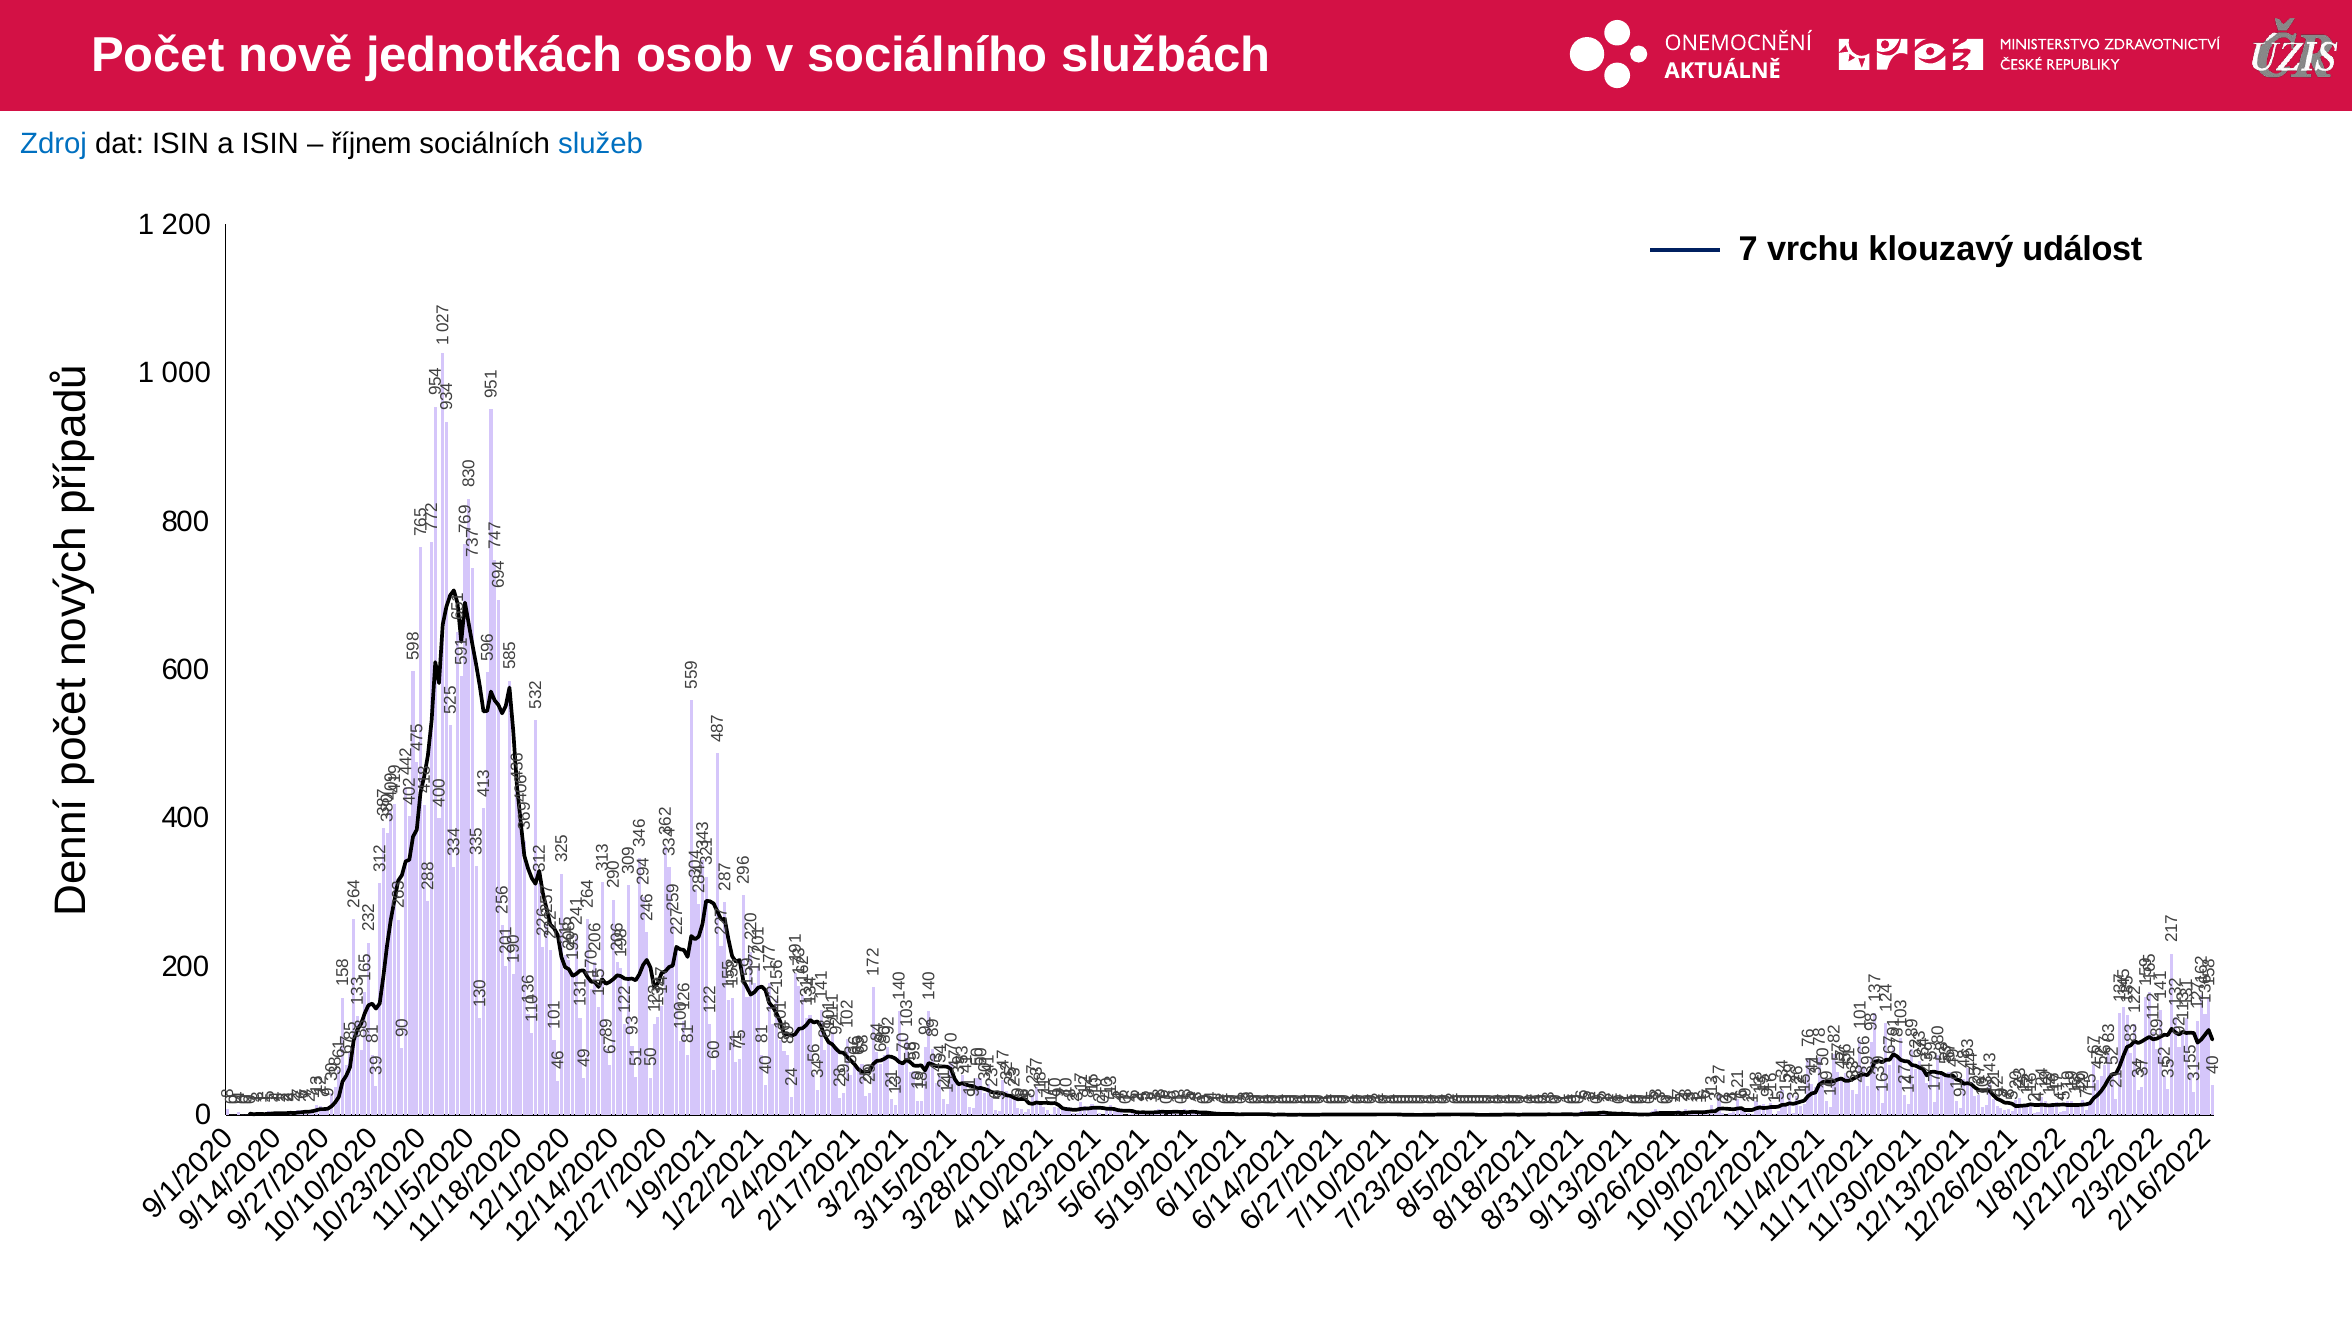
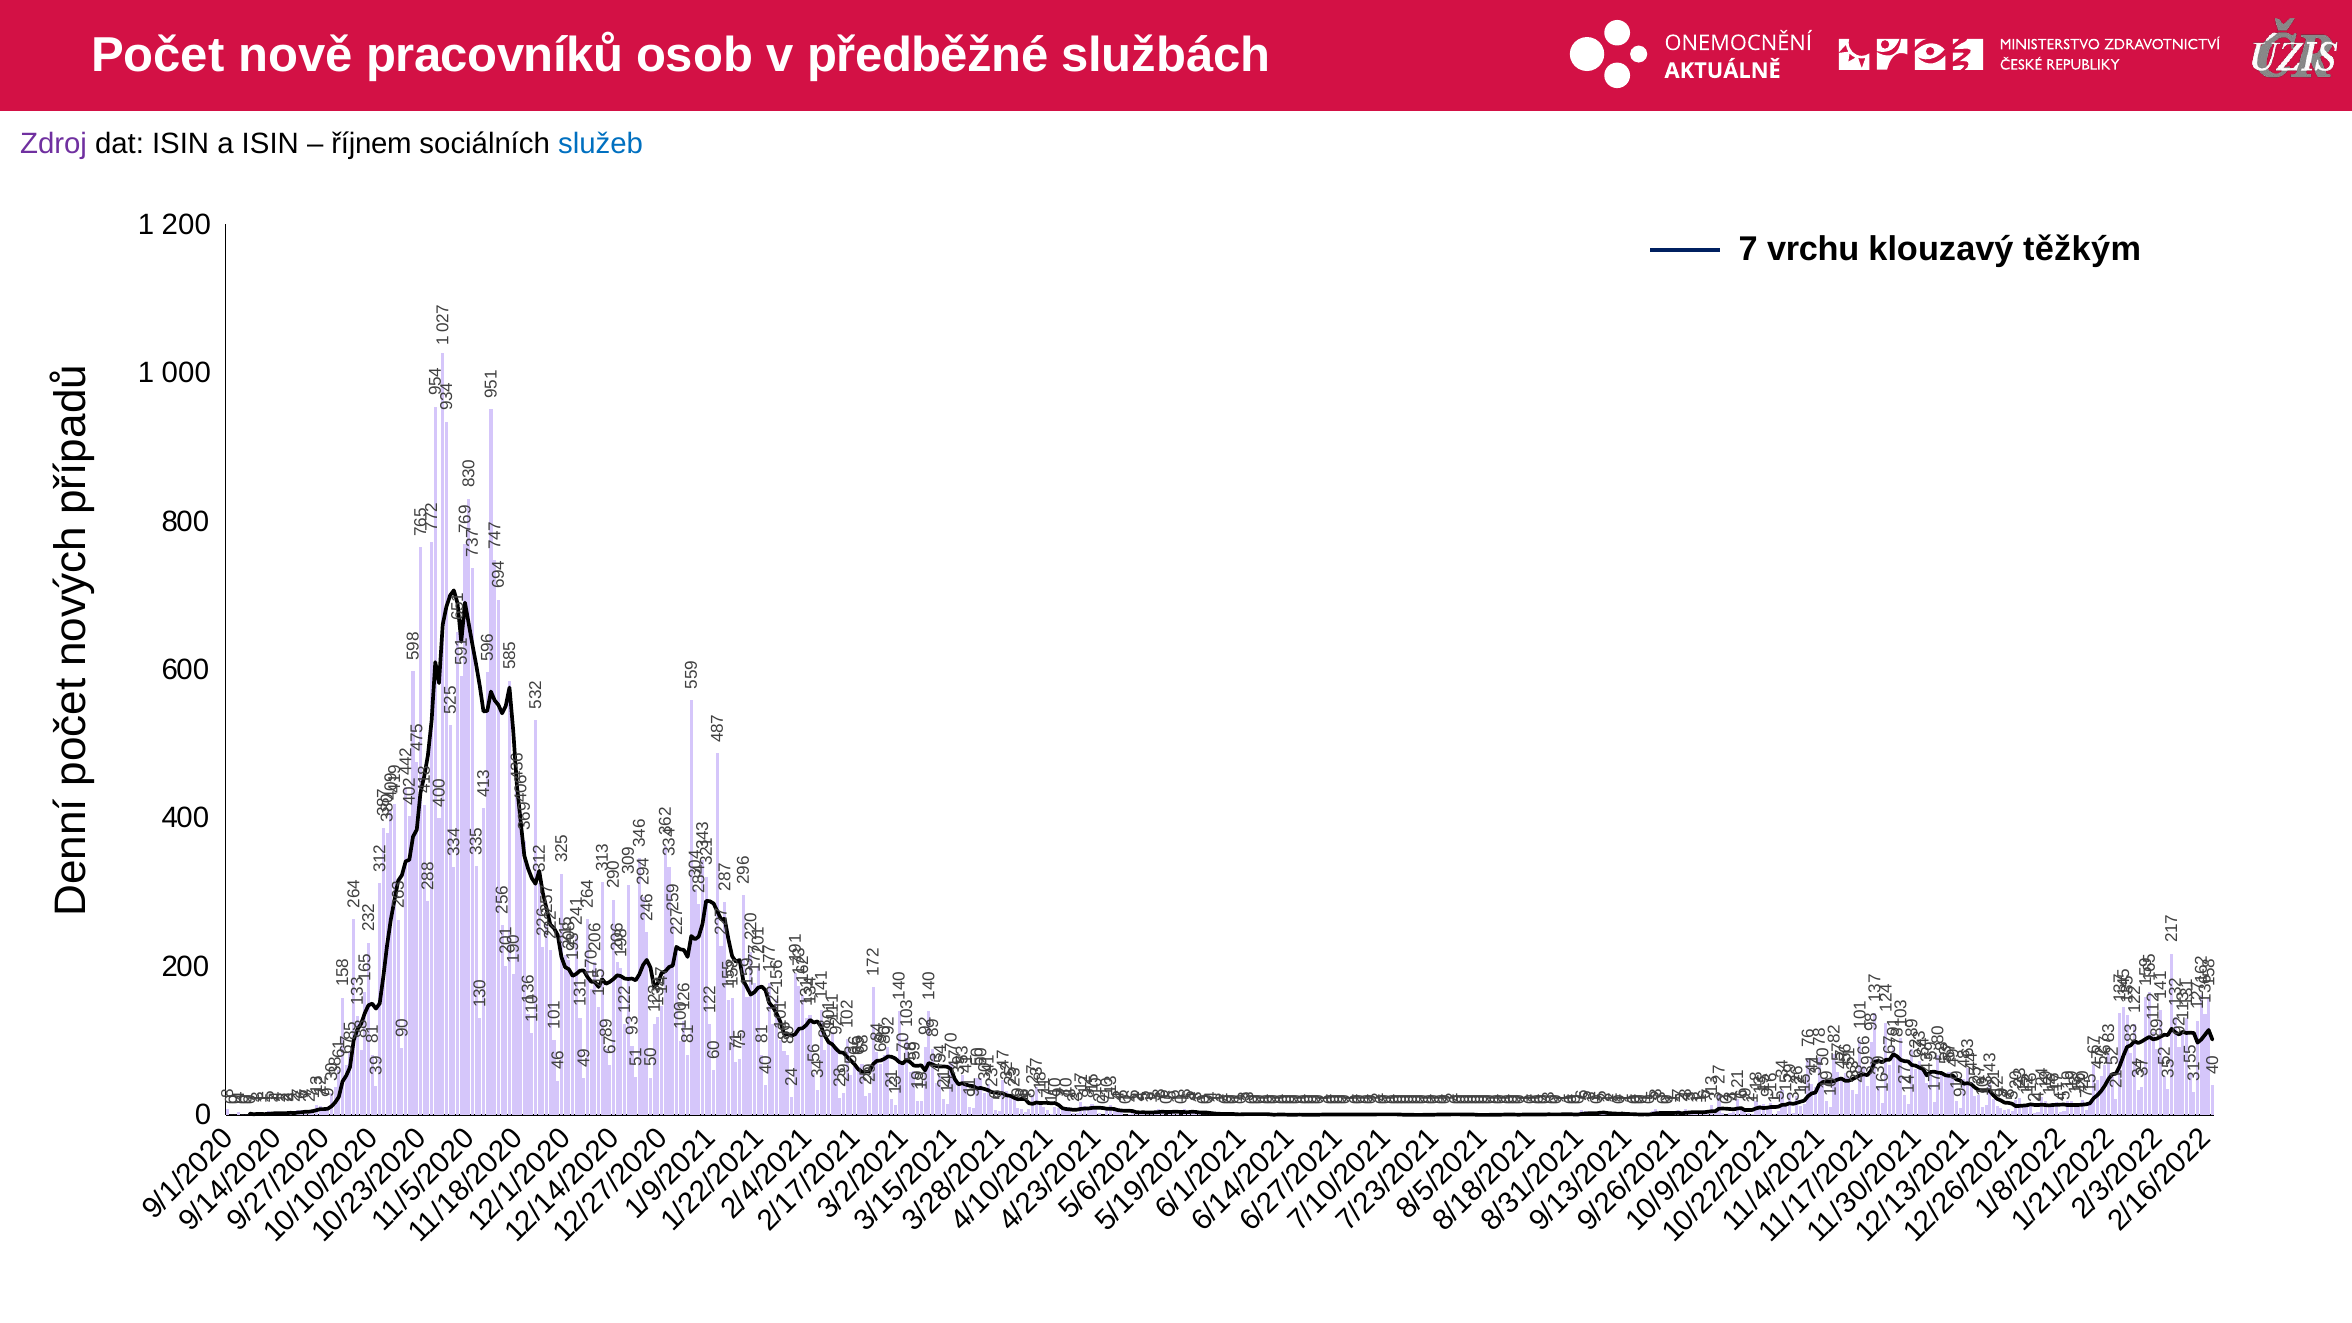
jednotkách: jednotkách -> pracovníků (495, 55)
sociálního: sociálního -> předběžné (928, 55)
Zdroj colour: blue -> purple (54, 144)
událost: událost -> těžkým (2082, 249)
